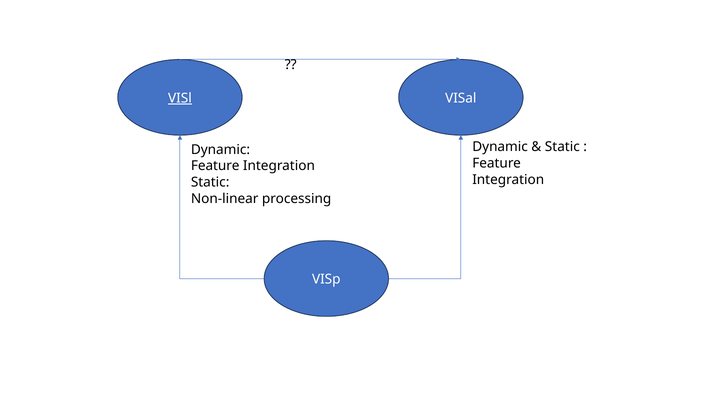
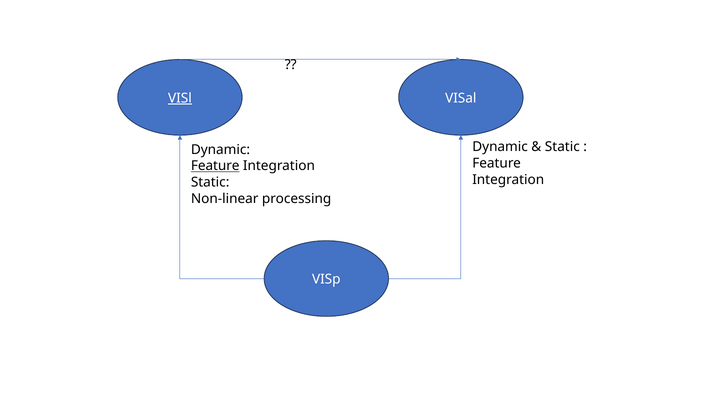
Feature underline: none -> present (215, 166)
